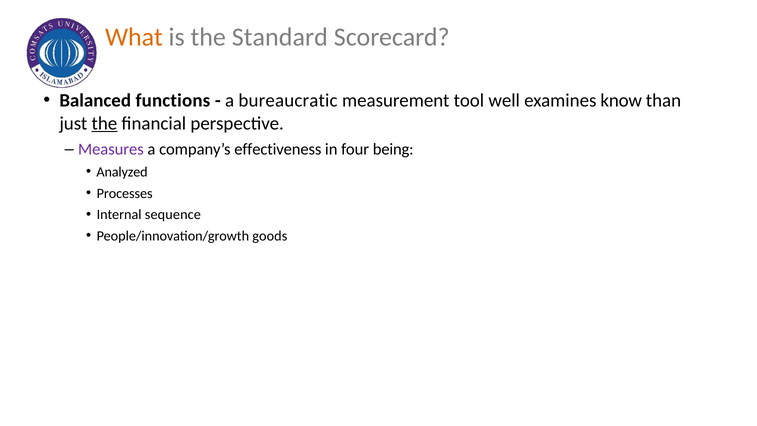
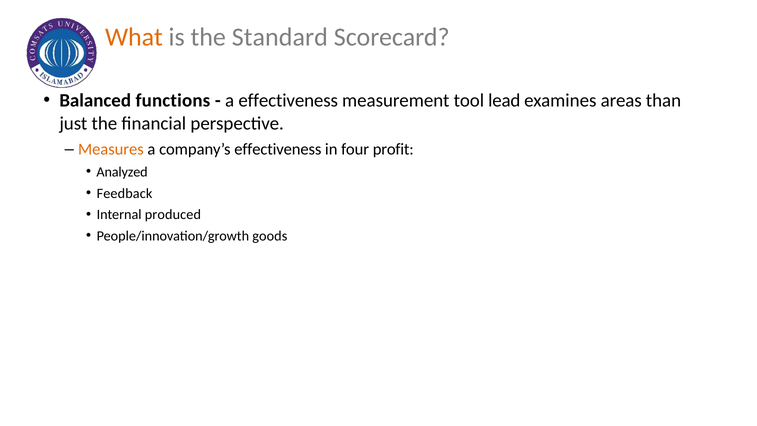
a bureaucratic: bureaucratic -> effectiveness (288, 101)
well: well -> lead (504, 101)
know: know -> areas (621, 101)
the underline: present -> none (104, 123)
Measures colour: purple -> orange (111, 149)
being: being -> profit (393, 149)
Processes: Processes -> Feedback (125, 193)
sequence: sequence -> produced (173, 215)
